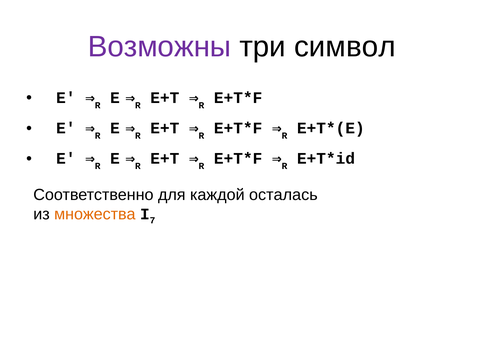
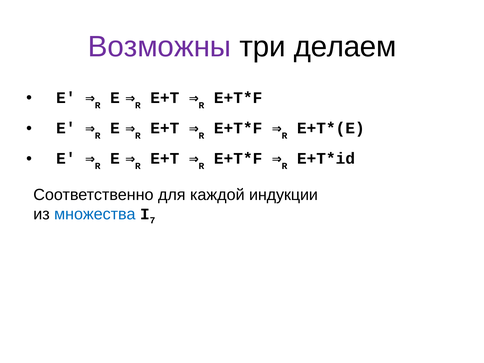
символ: символ -> делаем (345, 47)
осталась: осталась -> индукции (283, 195)
множества colour: orange -> blue (95, 214)
